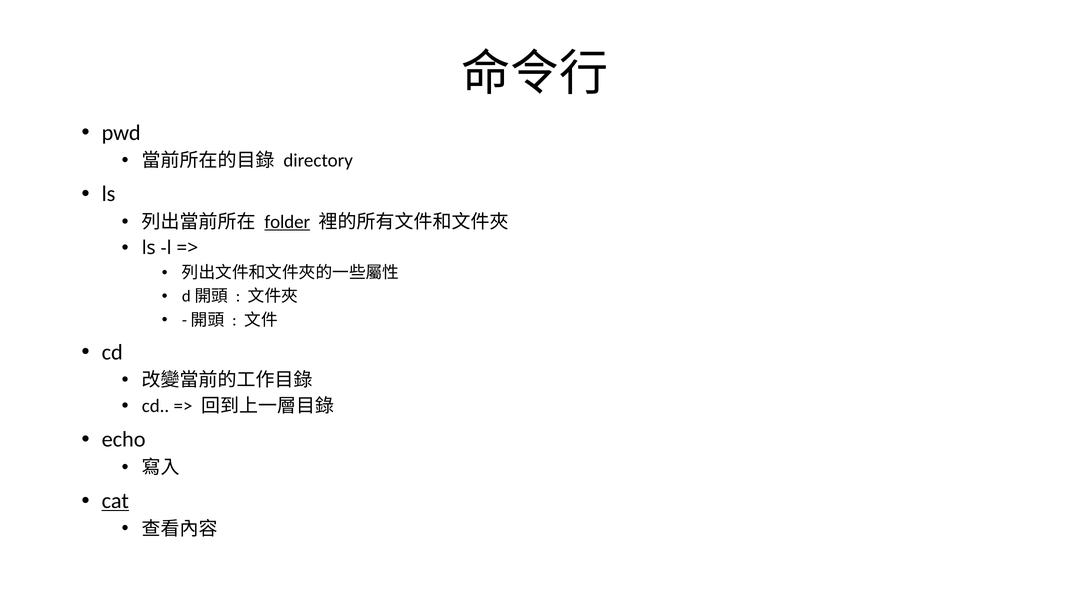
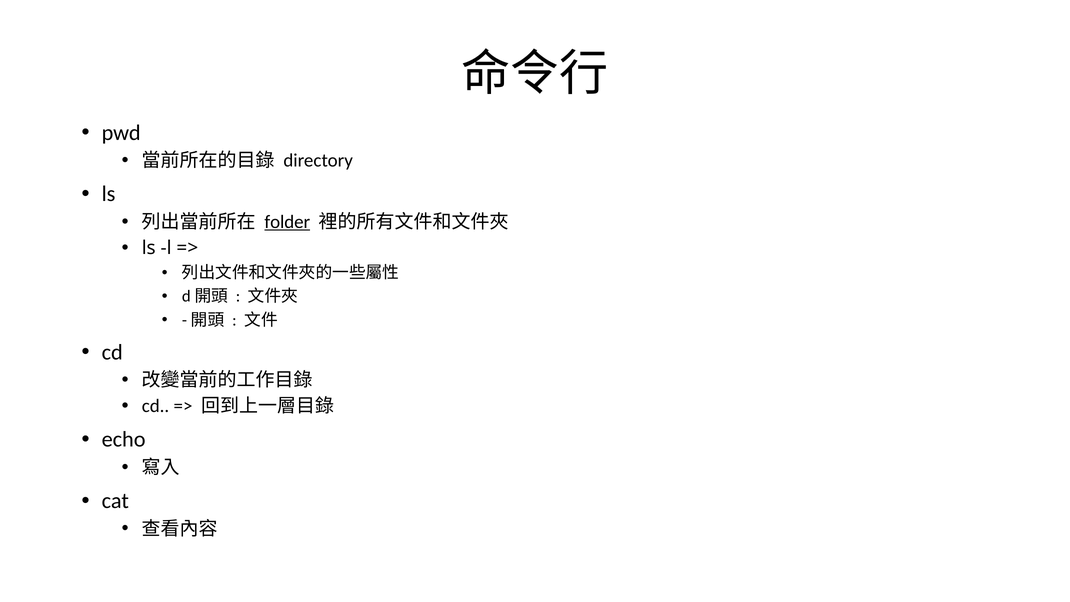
cat underline: present -> none (115, 501)
